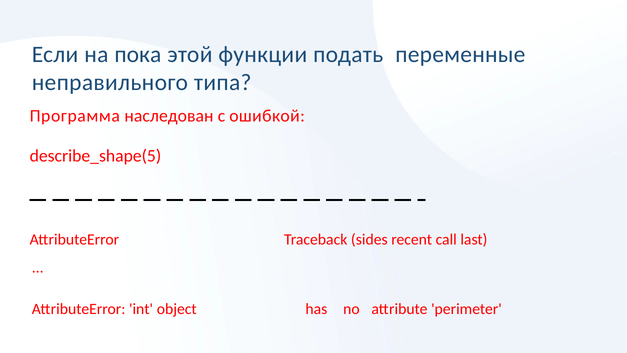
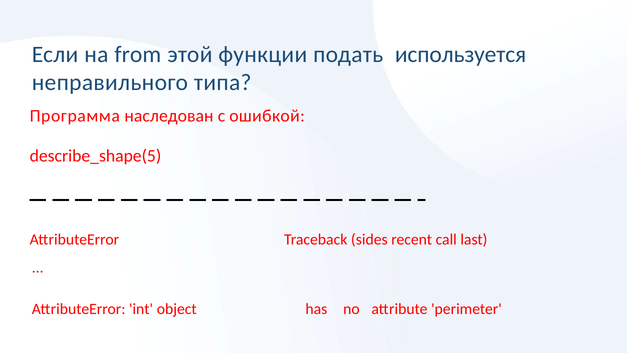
пока: пока -> from (138, 54)
переменные: переменные -> используется (461, 54)
